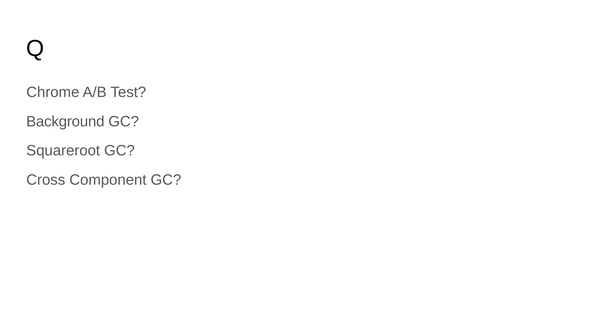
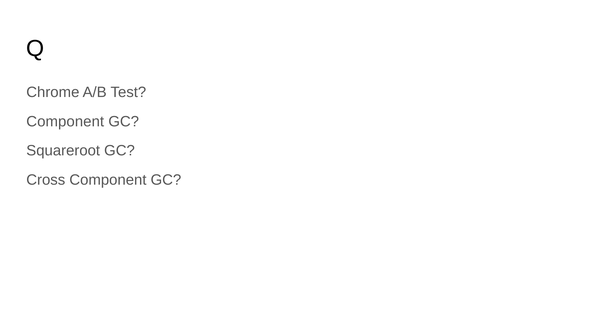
Background: Background -> Component (65, 121)
